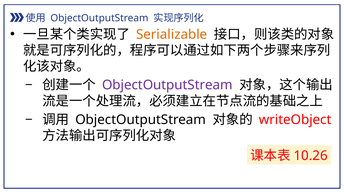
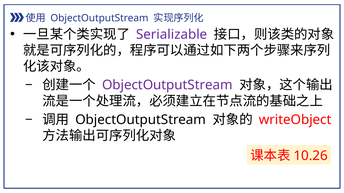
Serializable colour: orange -> purple (172, 34)
